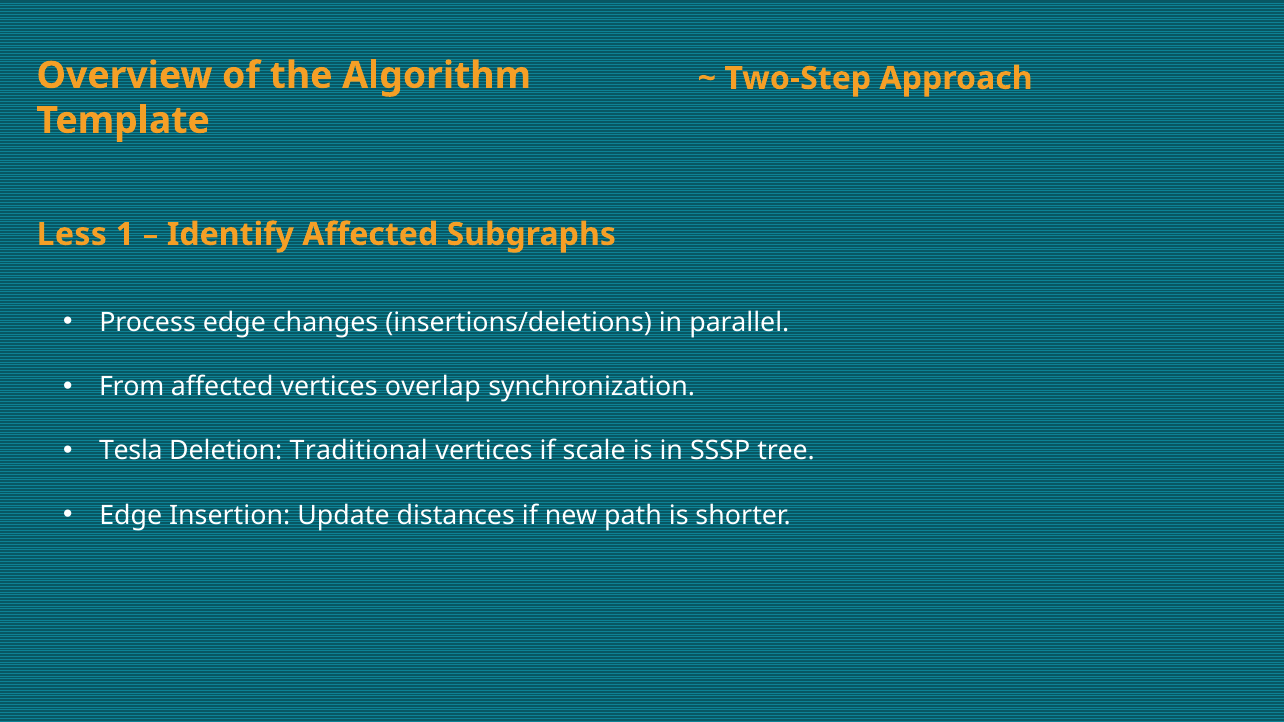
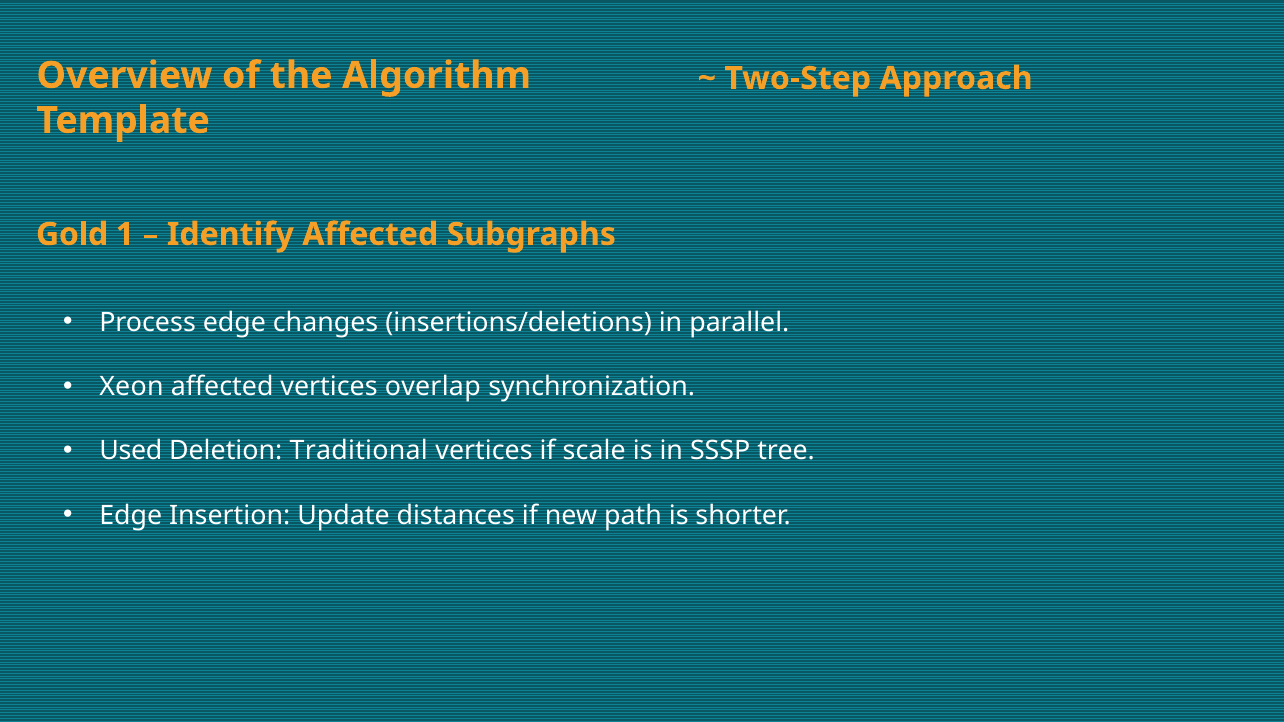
Less: Less -> Gold (72, 234)
From: From -> Xeon (131, 387)
Tesla: Tesla -> Used (131, 451)
